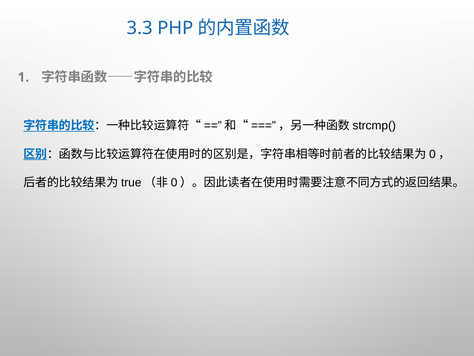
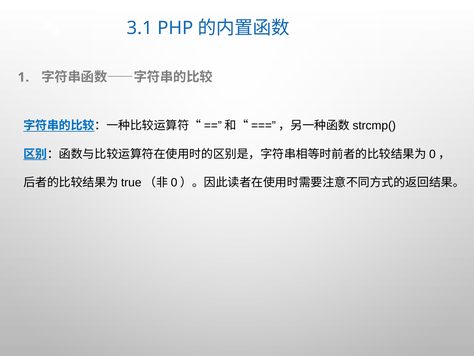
3.3: 3.3 -> 3.1 (140, 28)
